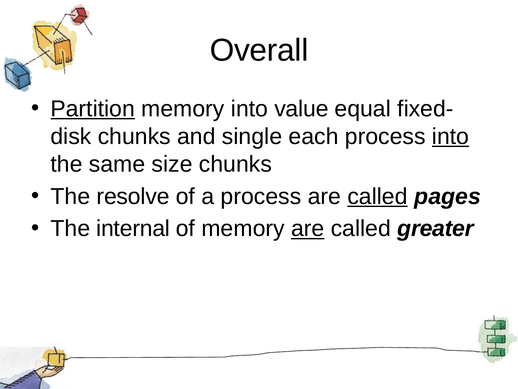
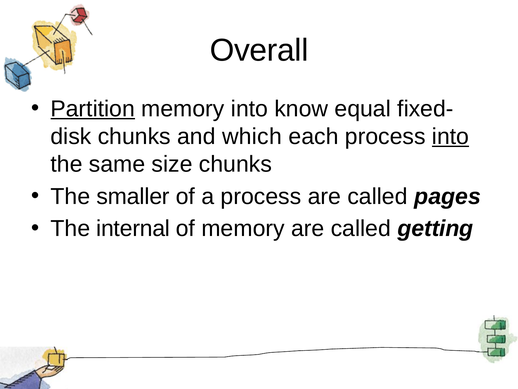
value: value -> know (301, 109)
single: single -> which (252, 136)
resolve: resolve -> smaller (133, 196)
called underline: present -> none (378, 196)
are underline: present -> none (308, 228)
greater: greater -> getting (435, 228)
